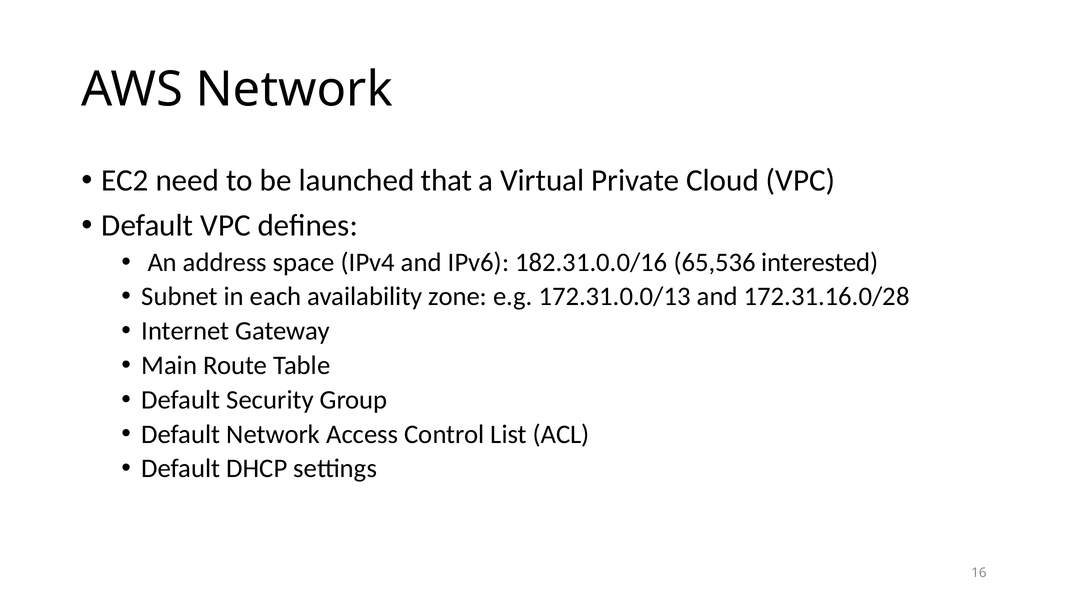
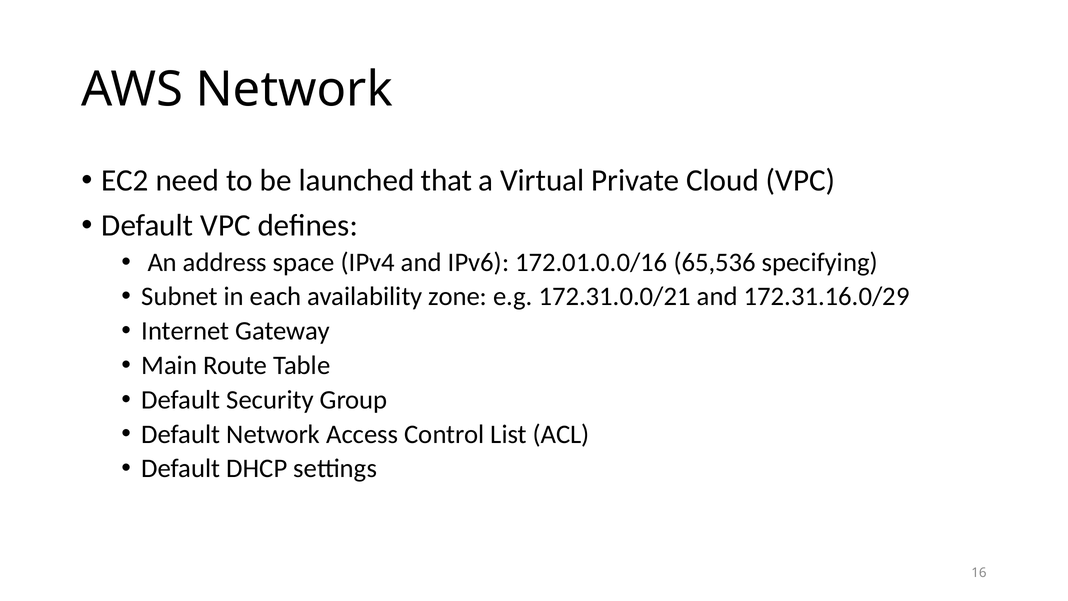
182.31.0.0/16: 182.31.0.0/16 -> 172.01.0.0/16 (591, 262)
interested: interested -> specifying (820, 262)
172.31.0.0/13: 172.31.0.0/13 -> 172.31.0.0/21 (615, 297)
172.31.16.0/28: 172.31.16.0/28 -> 172.31.16.0/29 (827, 297)
